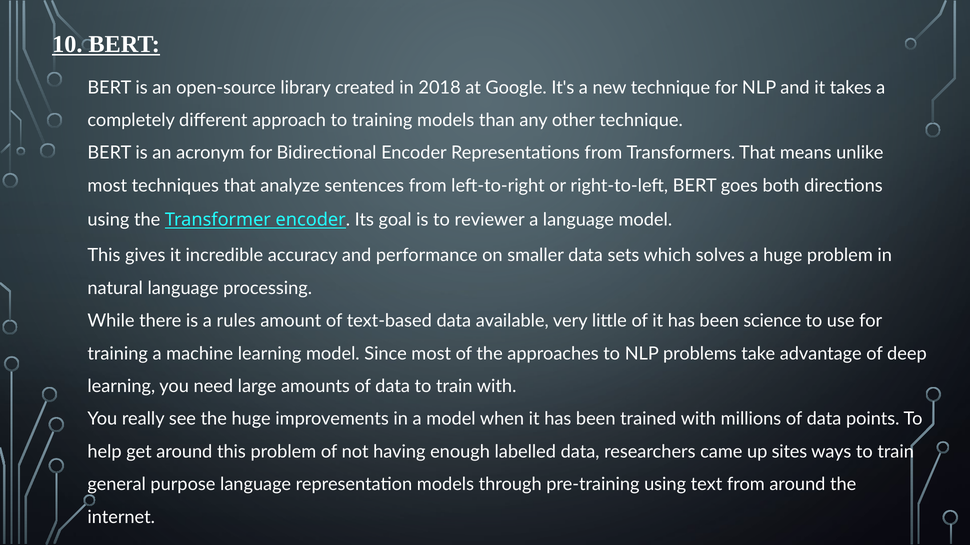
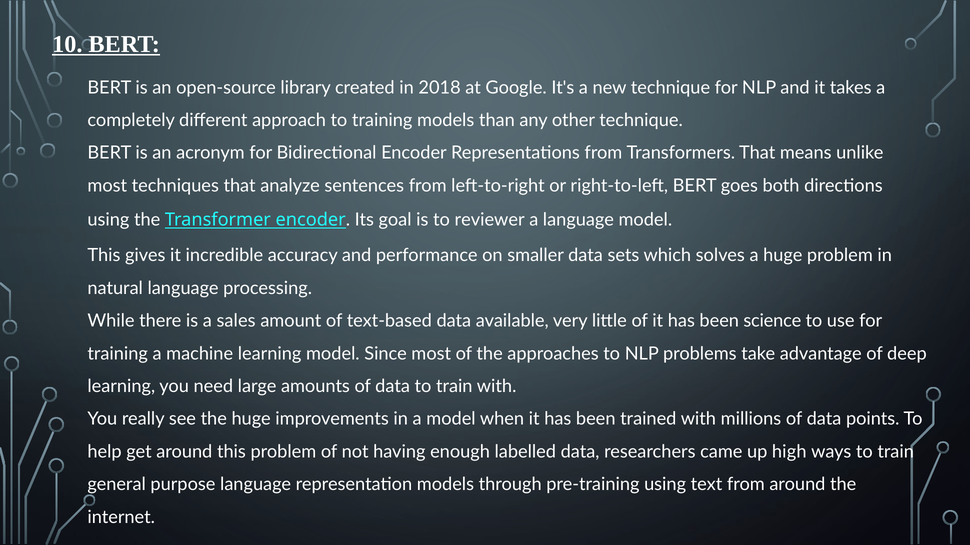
rules: rules -> sales (236, 321)
sites: sites -> high (789, 452)
